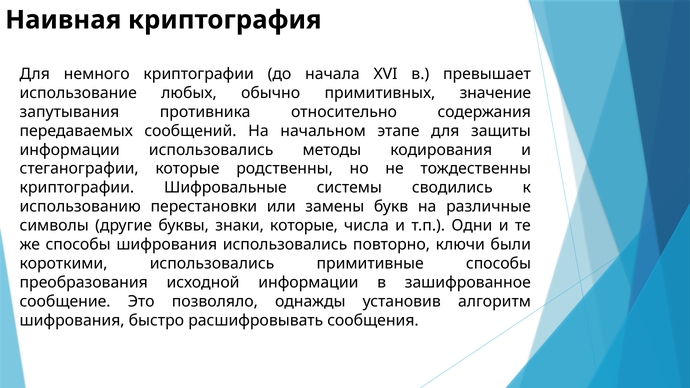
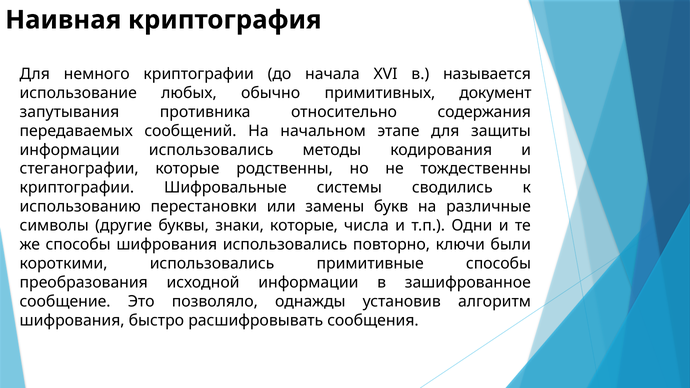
превышает: превышает -> называется (487, 74)
значение: значение -> документ (495, 93)
